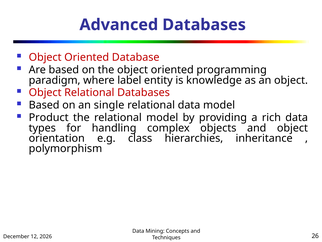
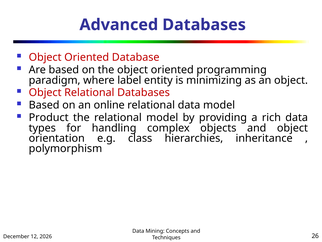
knowledge: knowledge -> minimizing (214, 80)
single: single -> online (109, 105)
